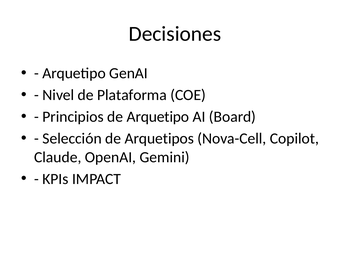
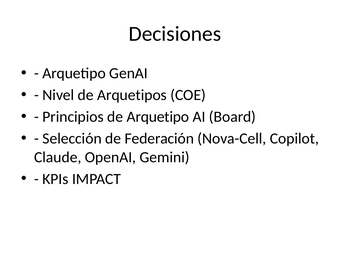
Plataforma: Plataforma -> Arquetipos (132, 95)
Arquetipos: Arquetipos -> Federación (159, 139)
